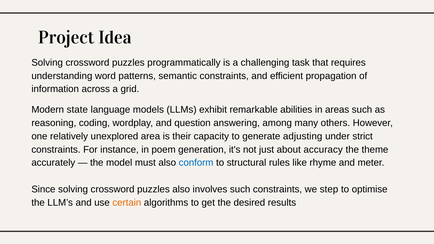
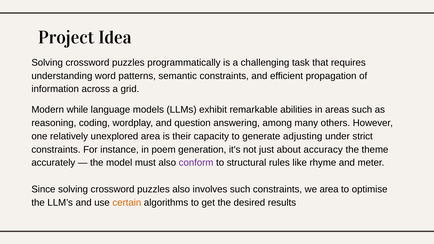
state: state -> while (77, 110)
conform colour: blue -> purple (196, 163)
we step: step -> area (329, 189)
